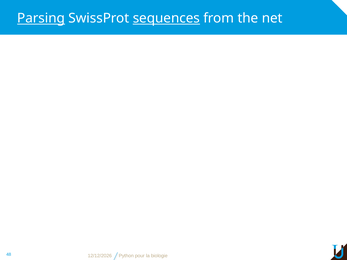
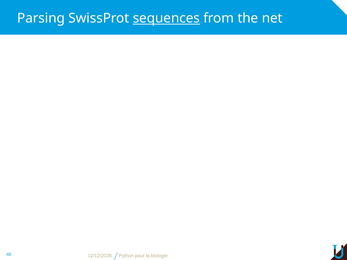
Parsing underline: present -> none (41, 18)
